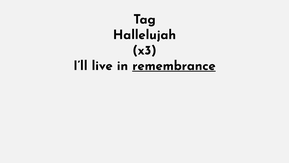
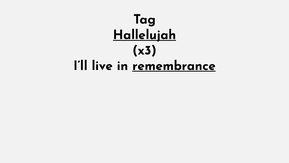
Hallelujah underline: none -> present (144, 35)
